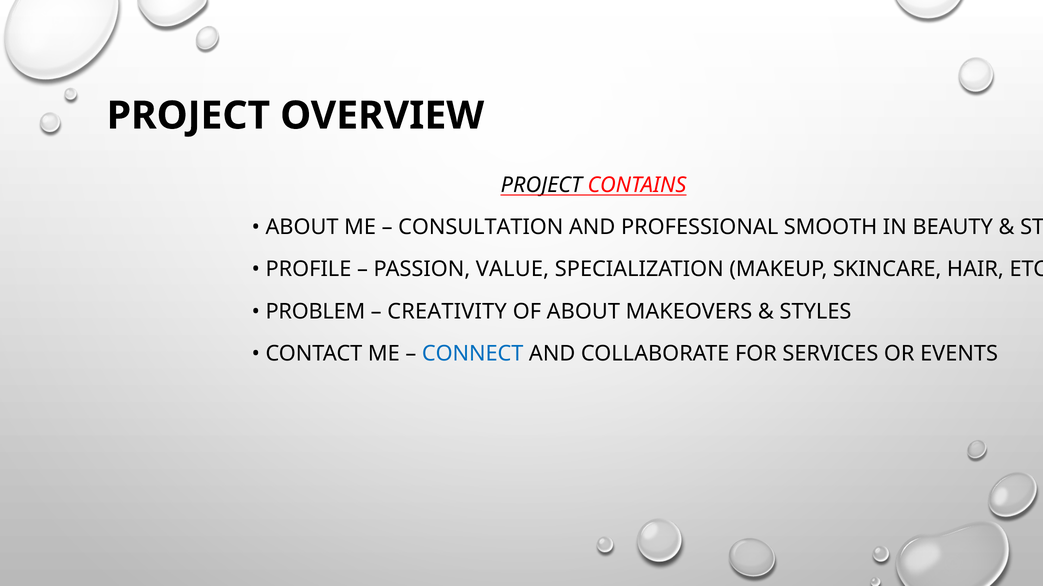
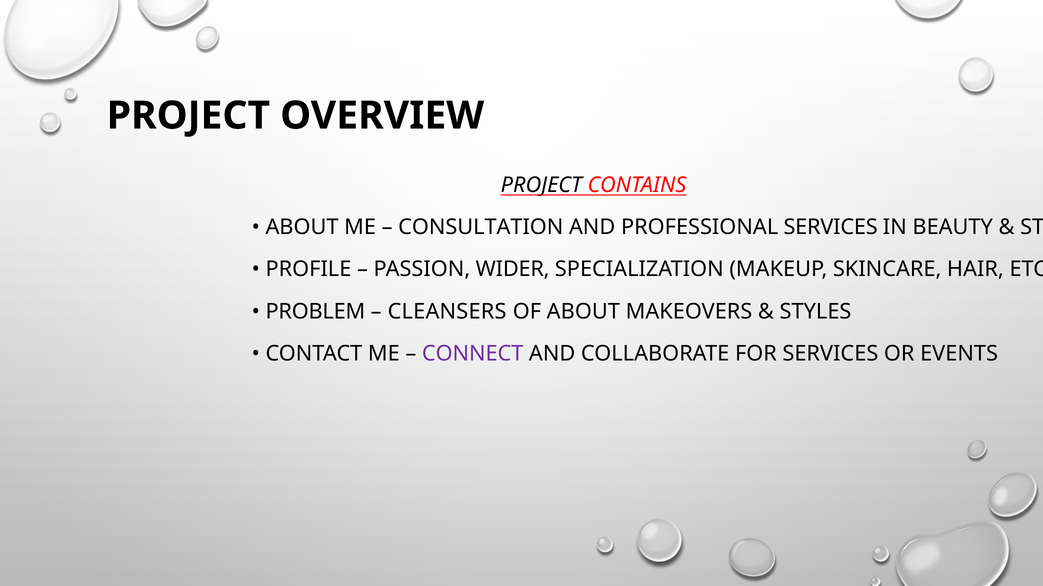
PROFESSIONAL SMOOTH: SMOOTH -> SERVICES (831, 227)
VALUE: VALUE -> WIDER (513, 270)
CREATIVITY: CREATIVITY -> CLEANSERS (447, 312)
CONNECT colour: blue -> purple (473, 354)
